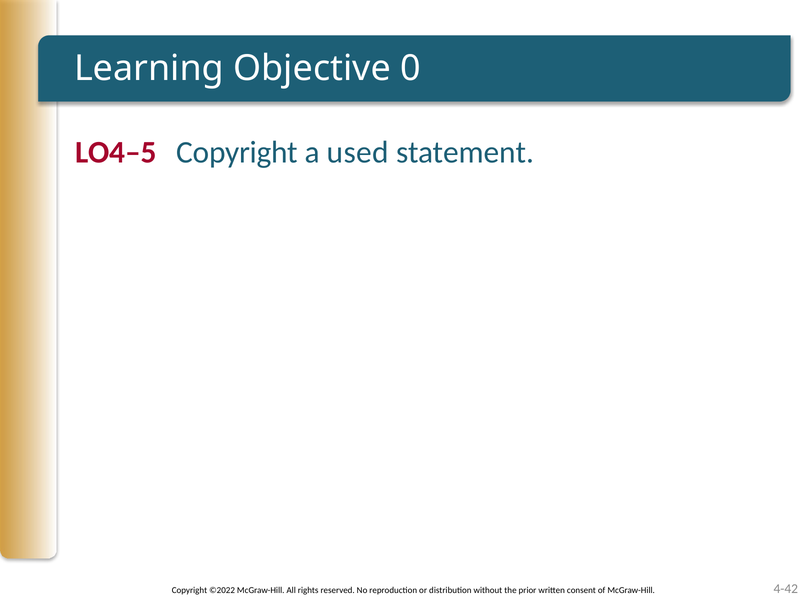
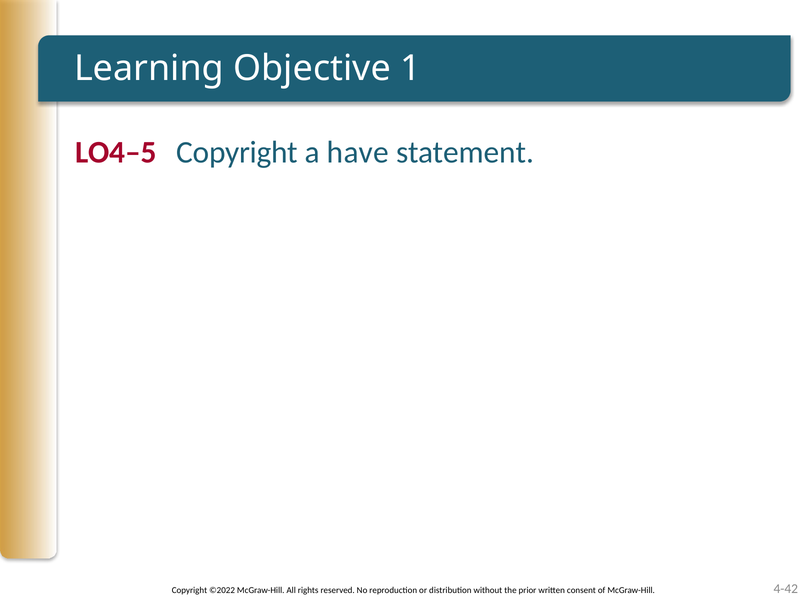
0: 0 -> 1 (411, 68)
used: used -> have (358, 153)
